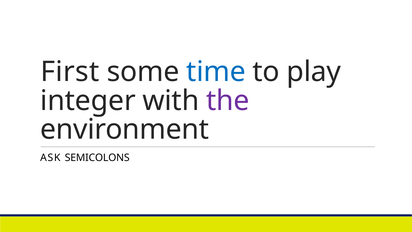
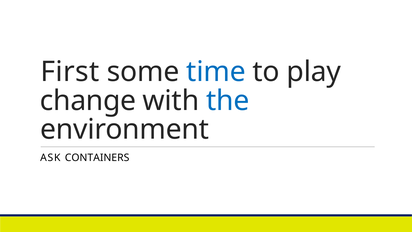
integer: integer -> change (88, 101)
the colour: purple -> blue (228, 101)
SEMICOLONS: SEMICOLONS -> CONTAINERS (97, 158)
